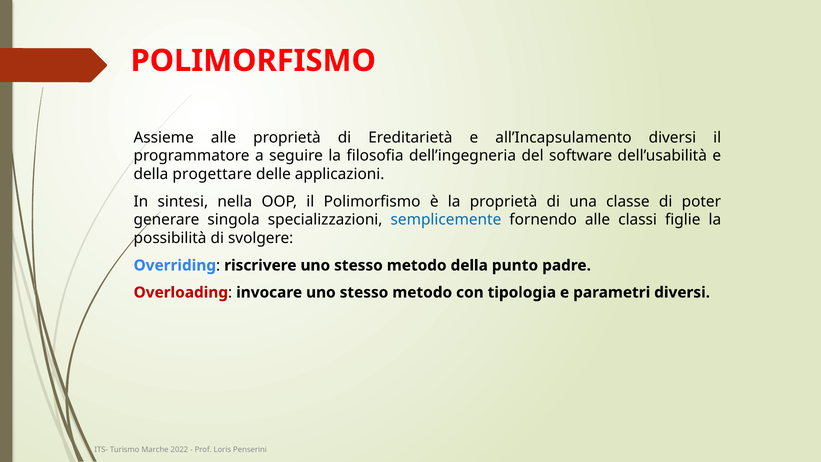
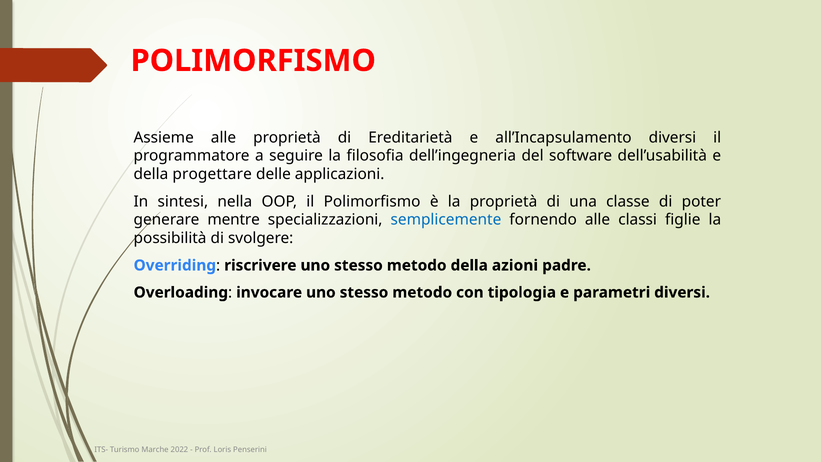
singola: singola -> mentre (234, 220)
punto: punto -> azioni (515, 265)
Overloading colour: red -> black (181, 292)
